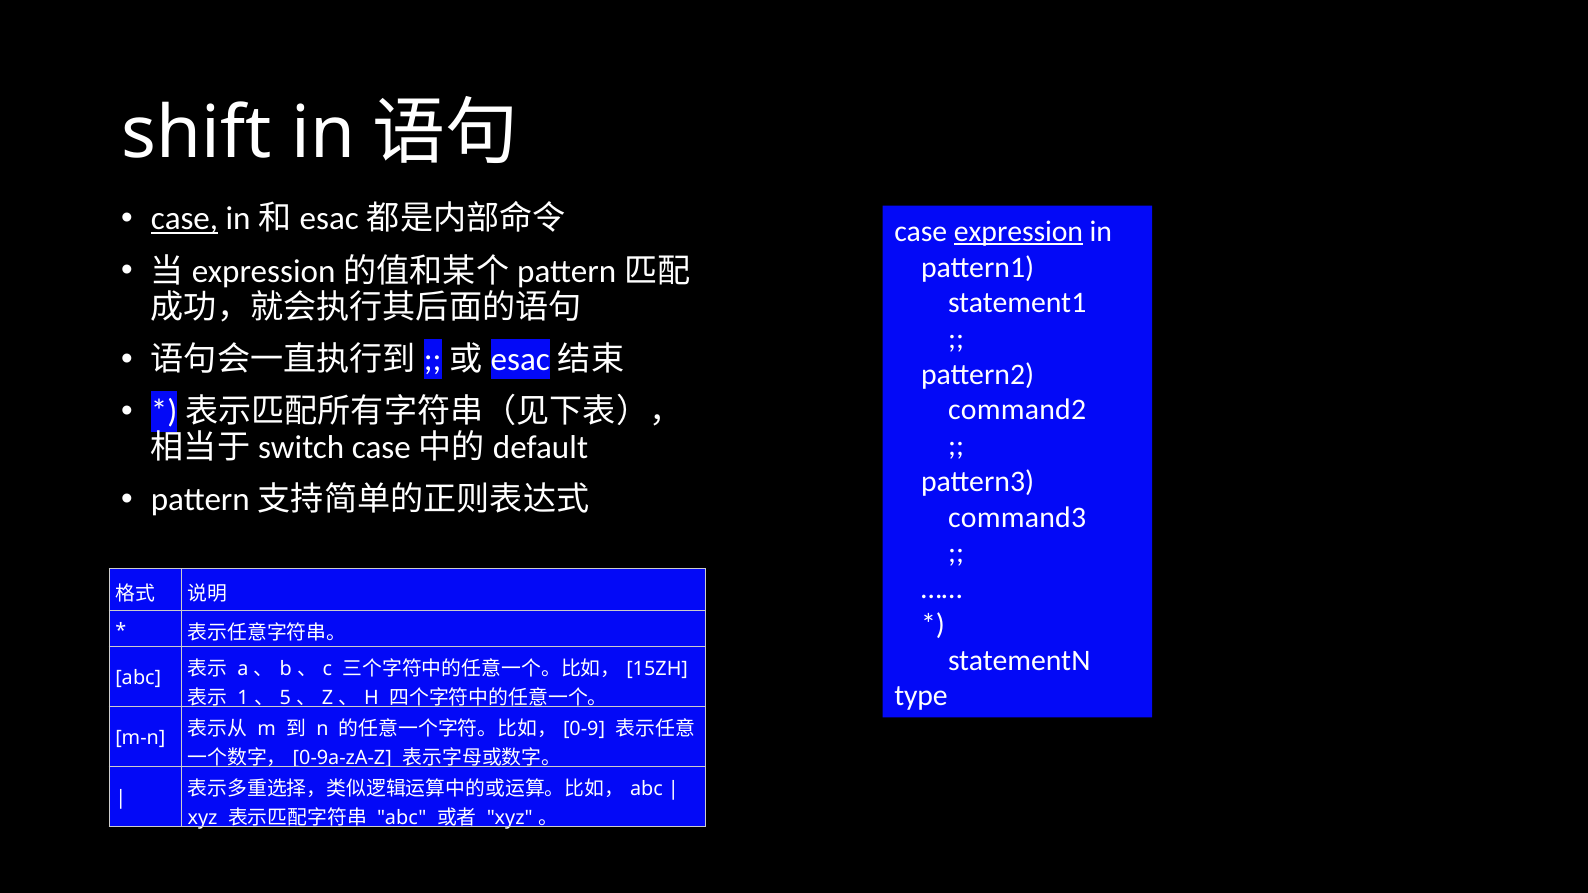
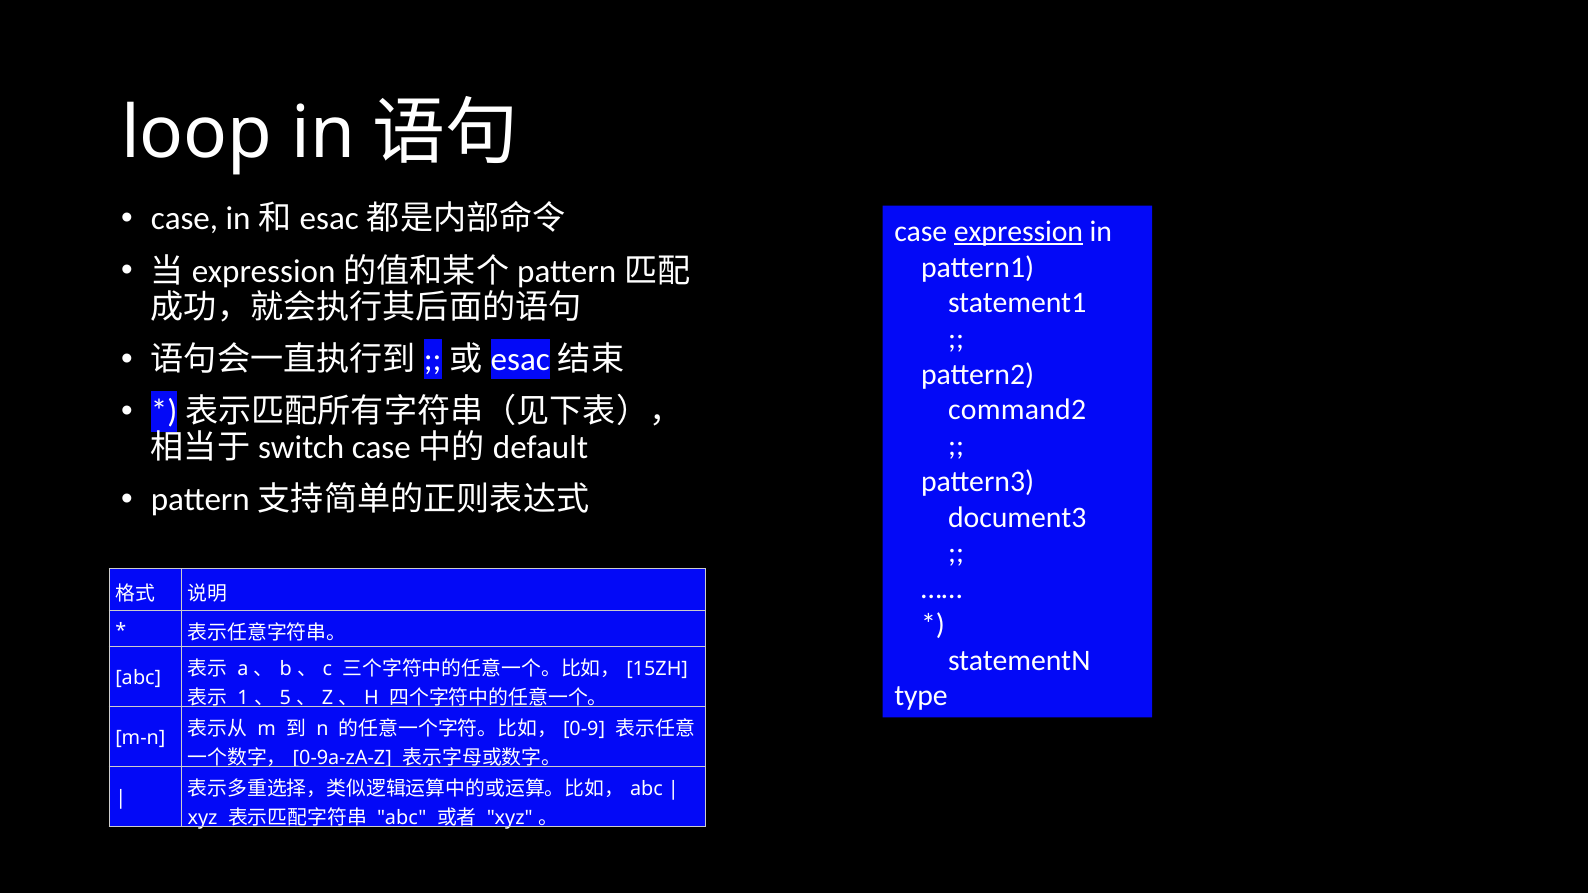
shift: shift -> loop (197, 133)
case underline: present -> none (184, 219)
command3: command3 -> document3 (1017, 517)
